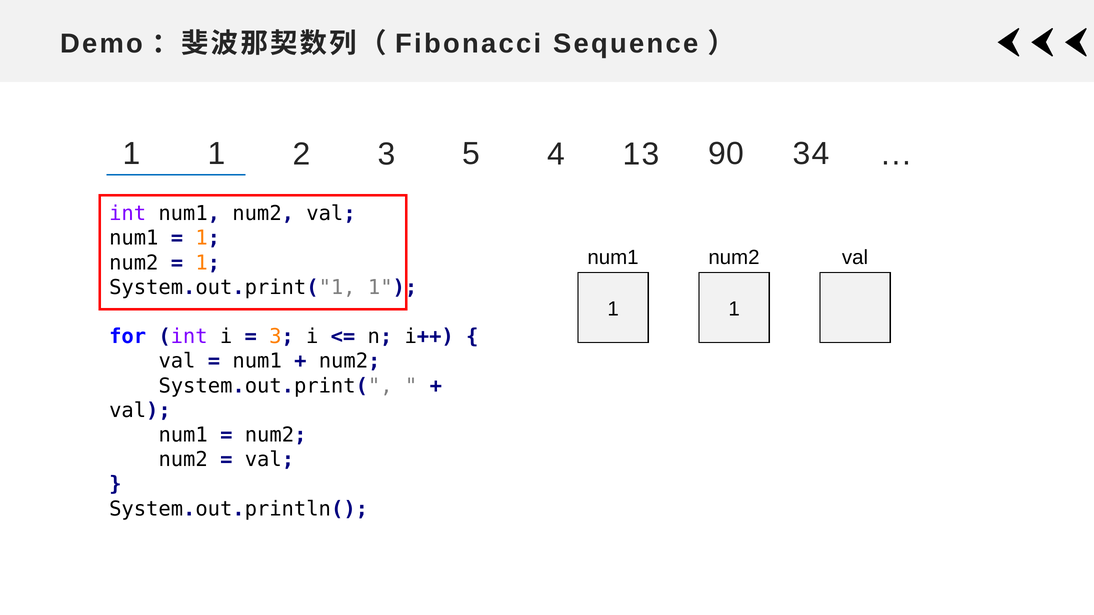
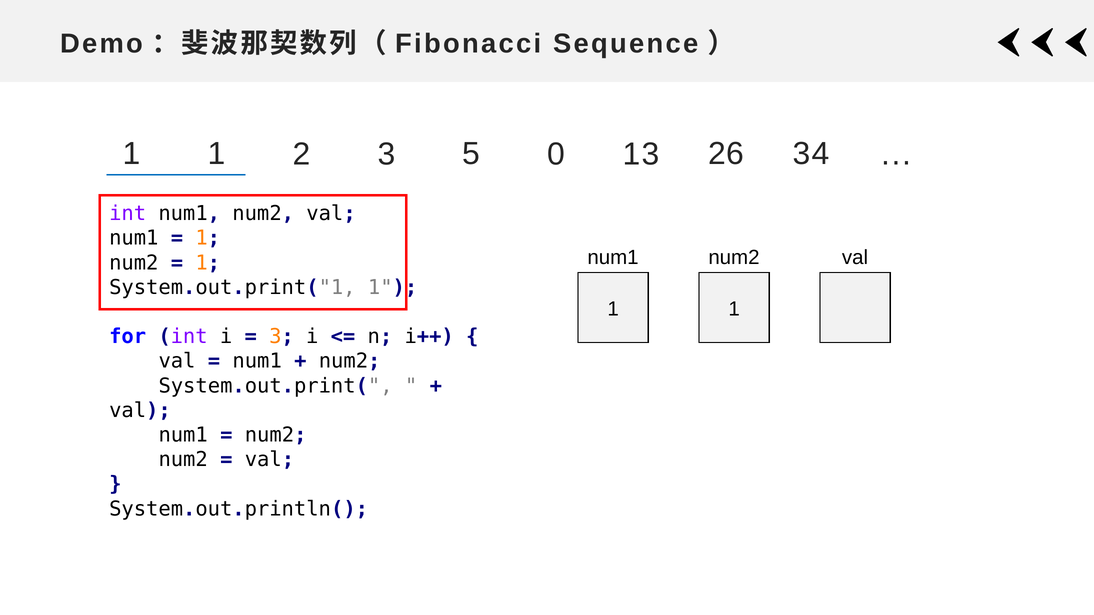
4: 4 -> 0 (556, 154)
90: 90 -> 26 (726, 154)
